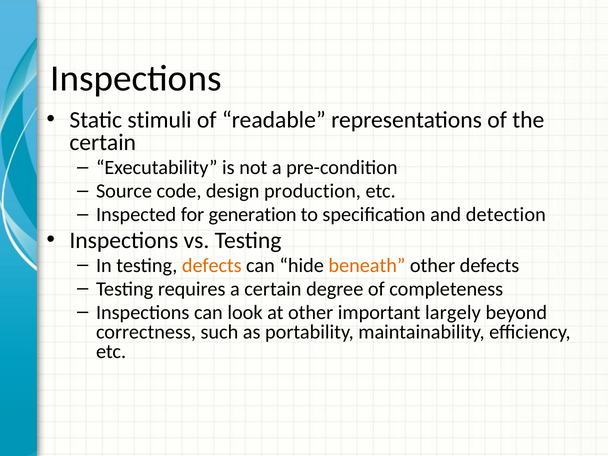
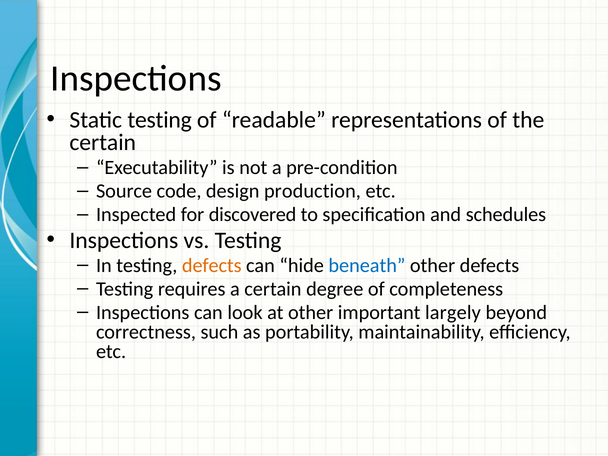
Static stimuli: stimuli -> testing (160, 120)
generation: generation -> discovered (253, 215)
detection: detection -> schedules (506, 215)
beneath colour: orange -> blue (367, 266)
